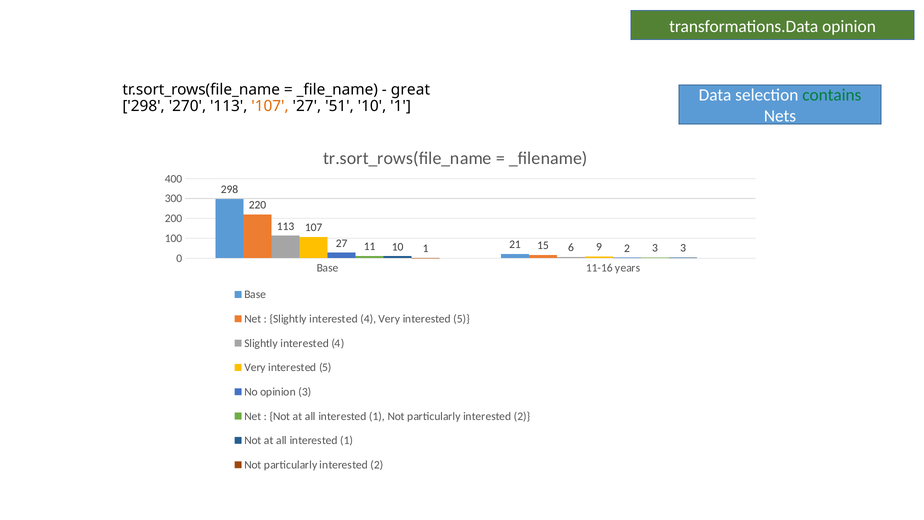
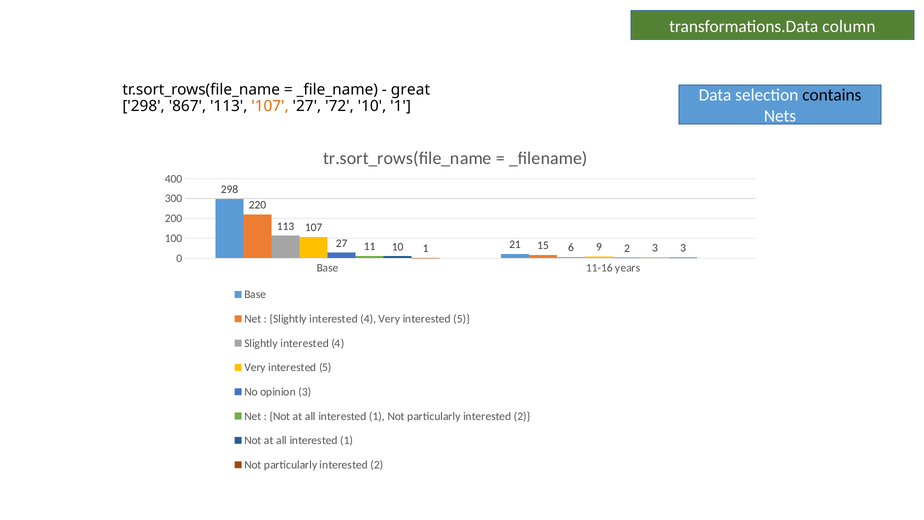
transformations.Data opinion: opinion -> column (849, 26)
contains colour: green -> black (832, 95)
270: 270 -> 867 (187, 106)
51: 51 -> 72 (339, 106)
